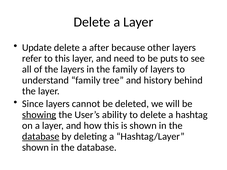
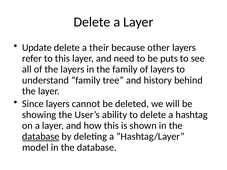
after: after -> their (99, 48)
showing underline: present -> none (39, 115)
shown: shown -> model (35, 148)
